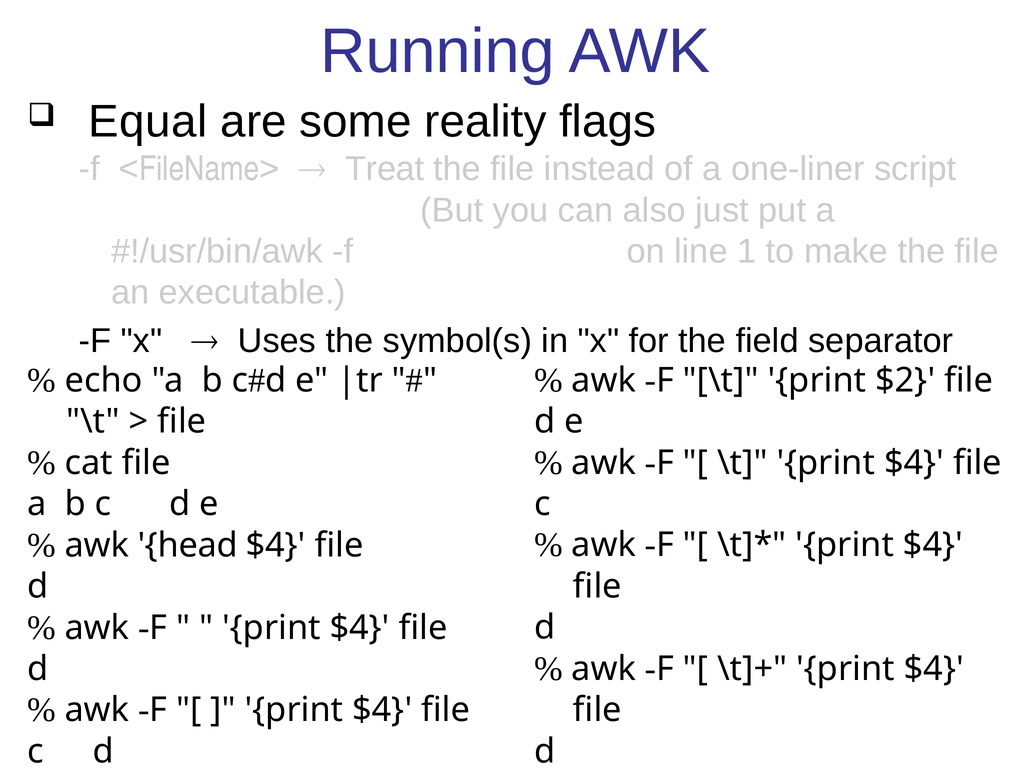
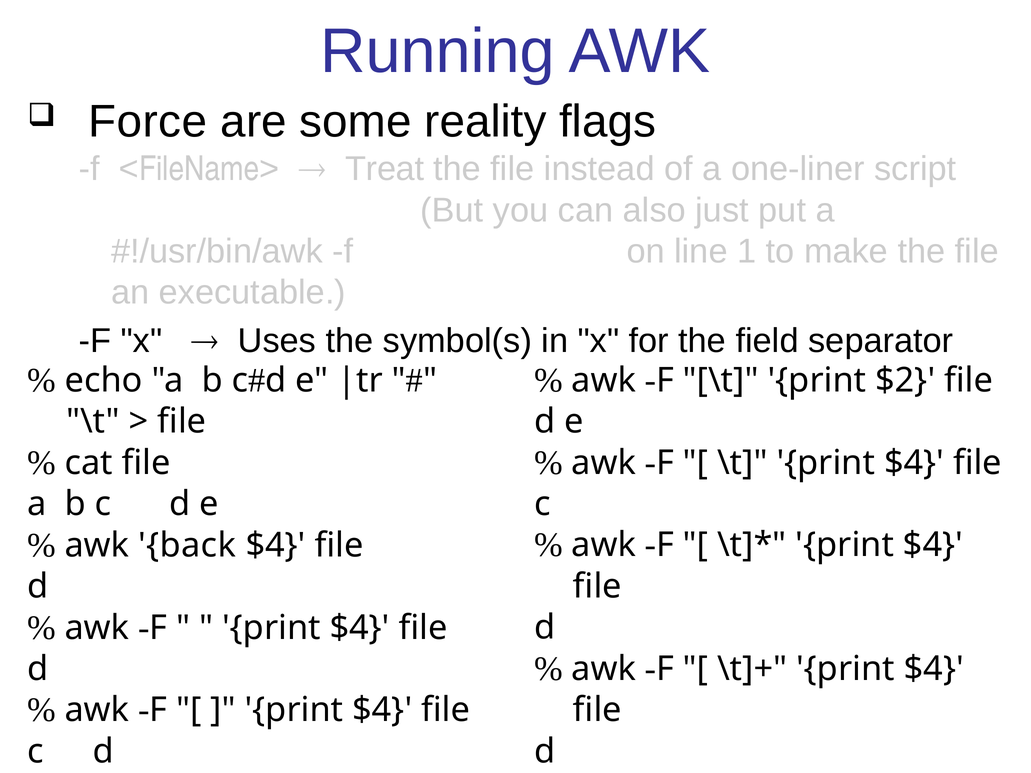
Equal: Equal -> Force (148, 122)
head: head -> back (187, 545)
